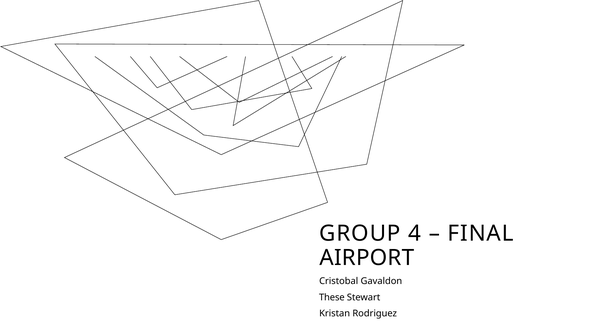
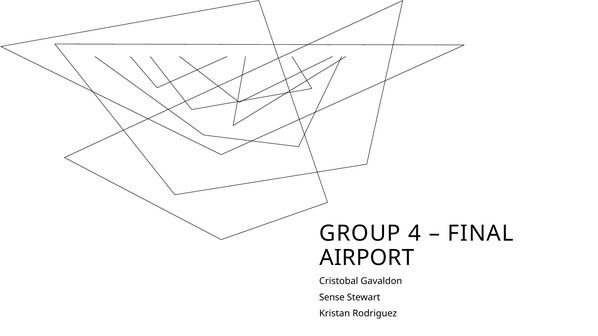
These: These -> Sense (332, 298)
